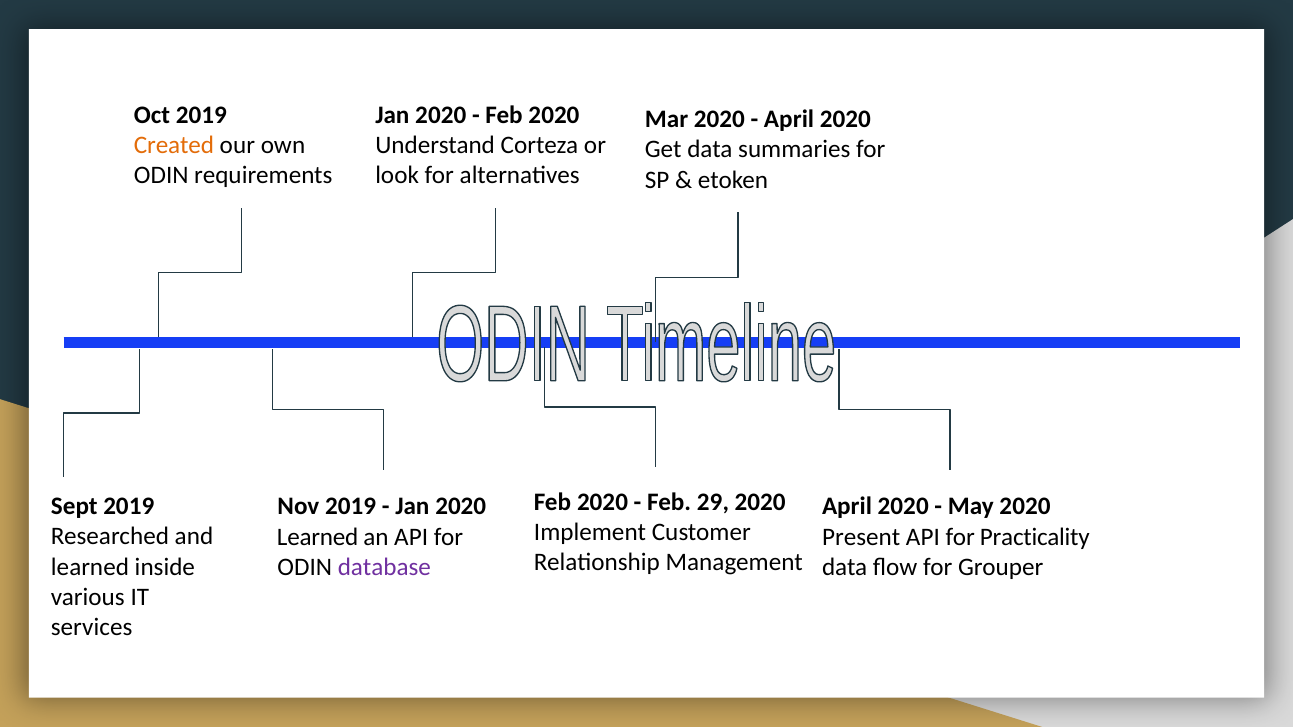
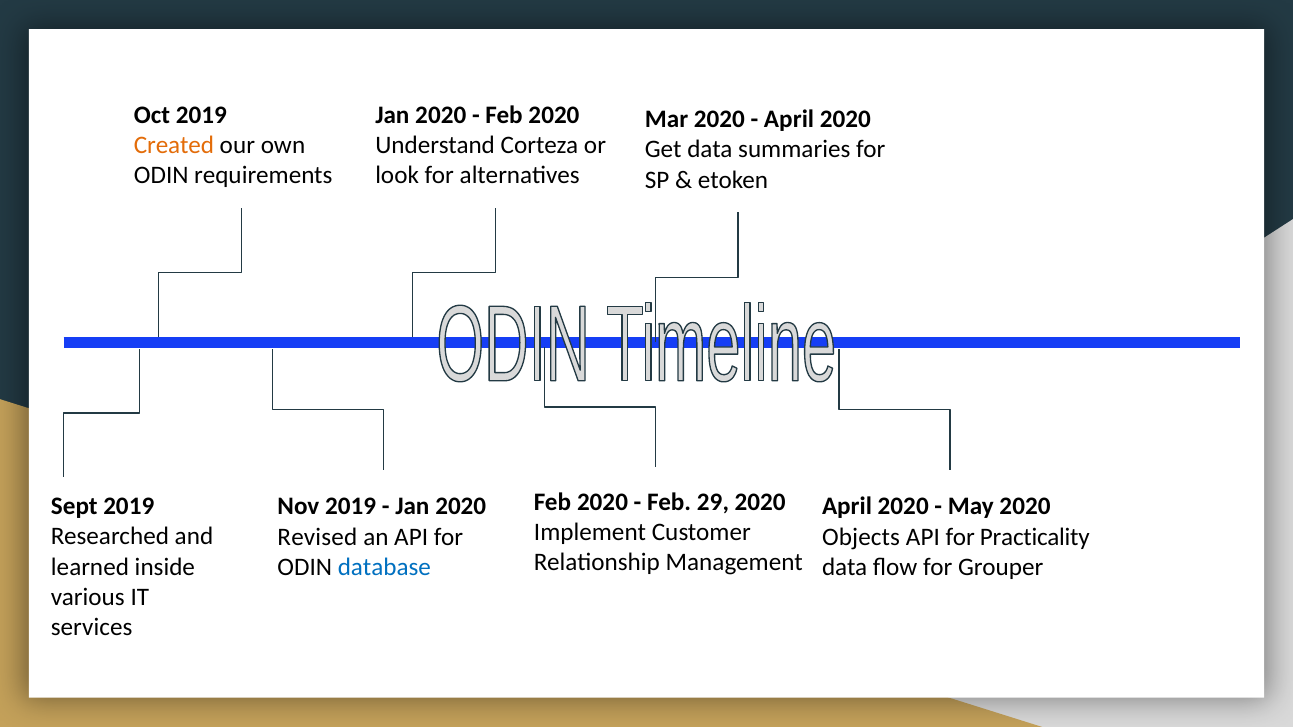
Learned: Learned -> Revised (317, 537)
Present: Present -> Objects (861, 537)
database colour: purple -> blue (384, 567)
